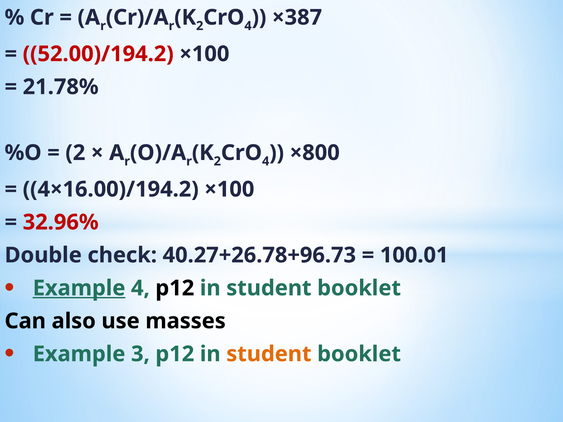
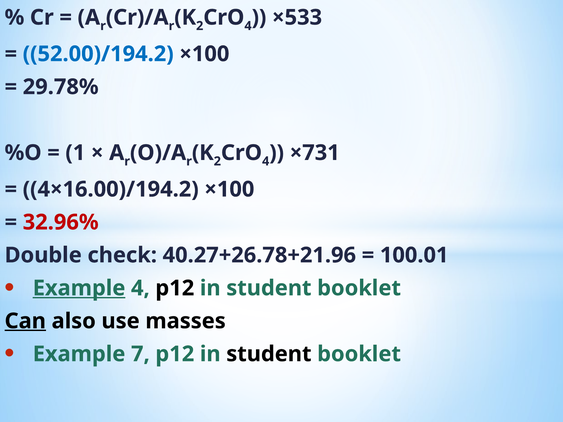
×387: ×387 -> ×533 (297, 17)
52.00)/194.2 colour: red -> blue (98, 54)
21.78%: 21.78% -> 29.78% (61, 87)
2: 2 -> 1 (75, 153)
×800: ×800 -> ×731 (315, 153)
40.27+26.78+96.73: 40.27+26.78+96.73 -> 40.27+26.78+21.96 (259, 255)
Can underline: none -> present (25, 321)
3: 3 -> 7 (140, 354)
student colour: orange -> black (269, 354)
